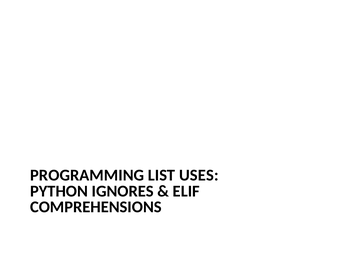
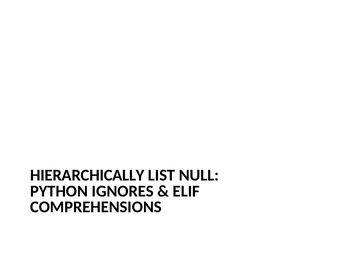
PROGRAMMING: PROGRAMMING -> HIERARCHICALLY (87, 175)
USES: USES -> NULL (199, 175)
